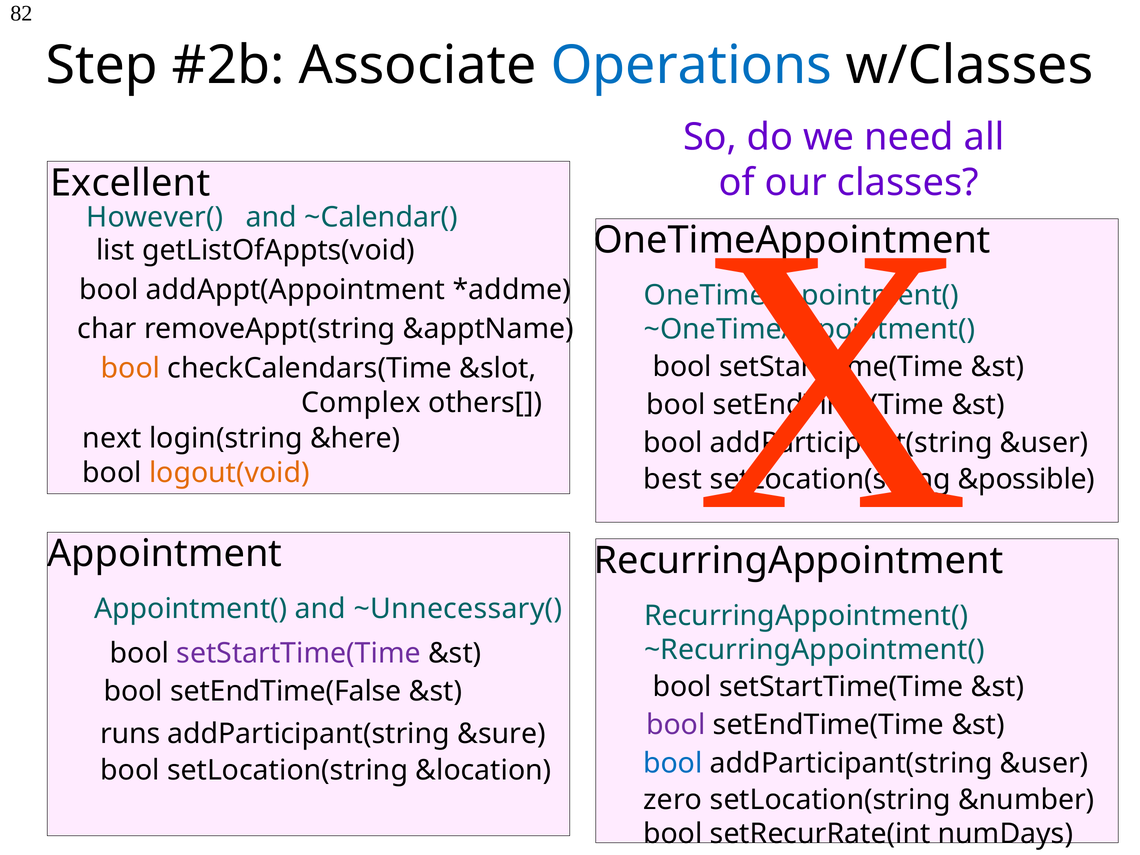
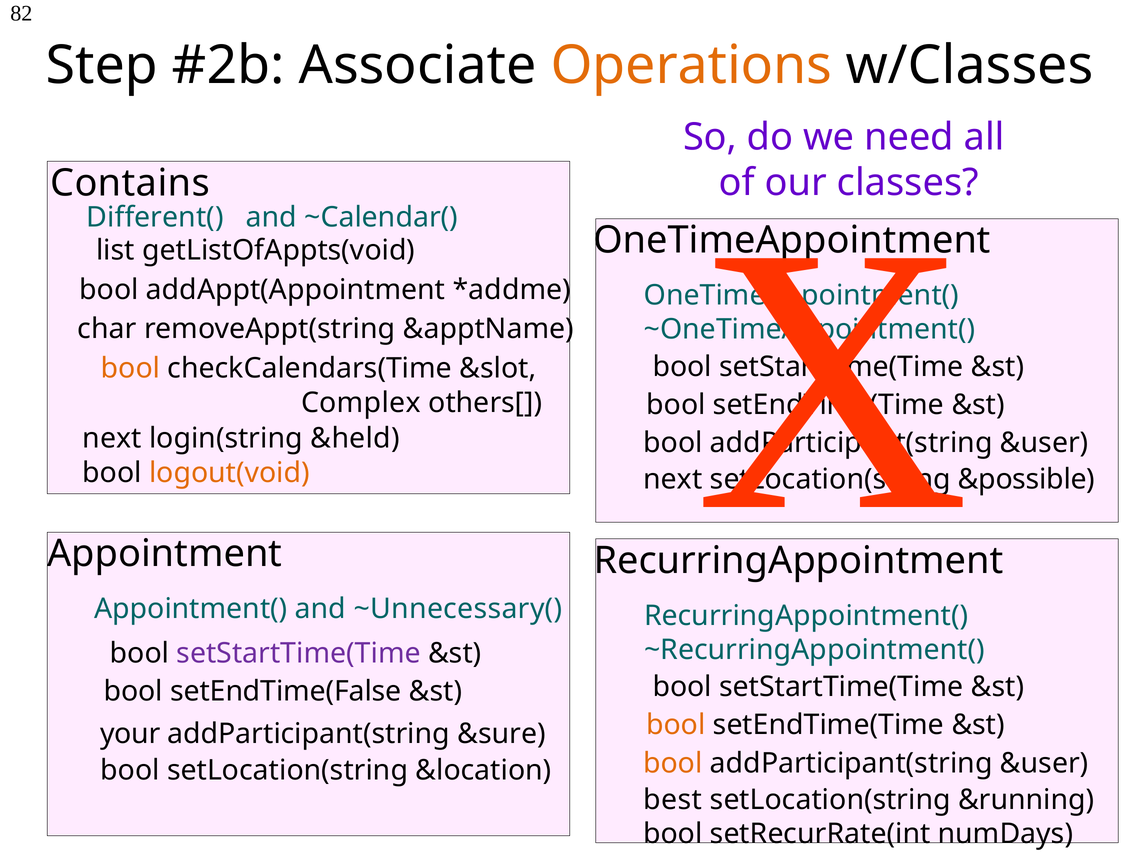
Operations colour: blue -> orange (691, 65)
Excellent: Excellent -> Contains (130, 183)
However(: However( -> Different( (155, 217)
&here: &here -> &held (355, 439)
best: best -> next (673, 479)
bool colour: purple -> orange (676, 725)
runs: runs -> your (130, 734)
bool colour: blue -> orange (673, 763)
zero: zero -> best (673, 800)
&number: &number -> &running (1026, 800)
